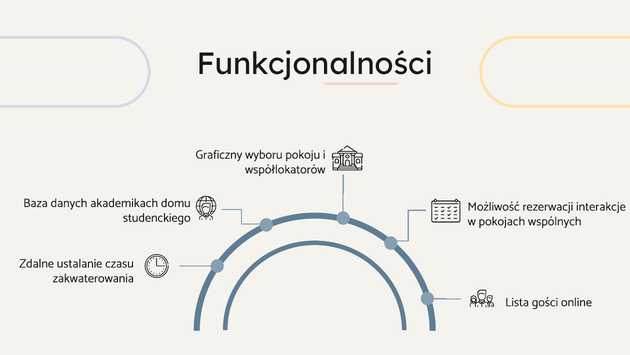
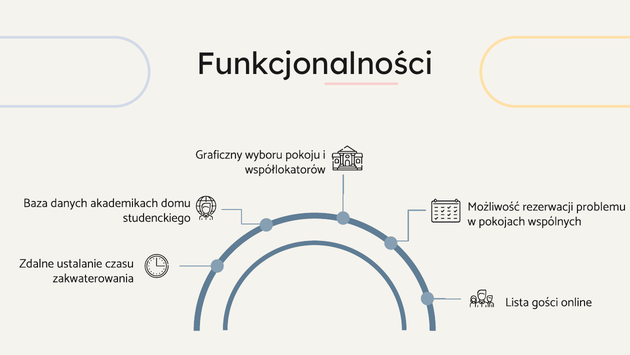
interakcje: interakcje -> problemu (601, 206)
